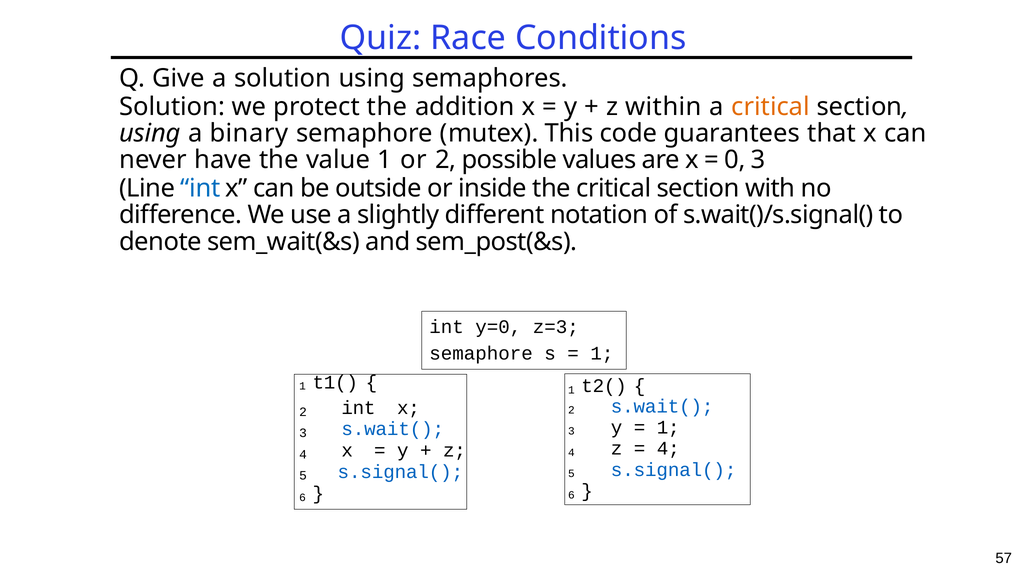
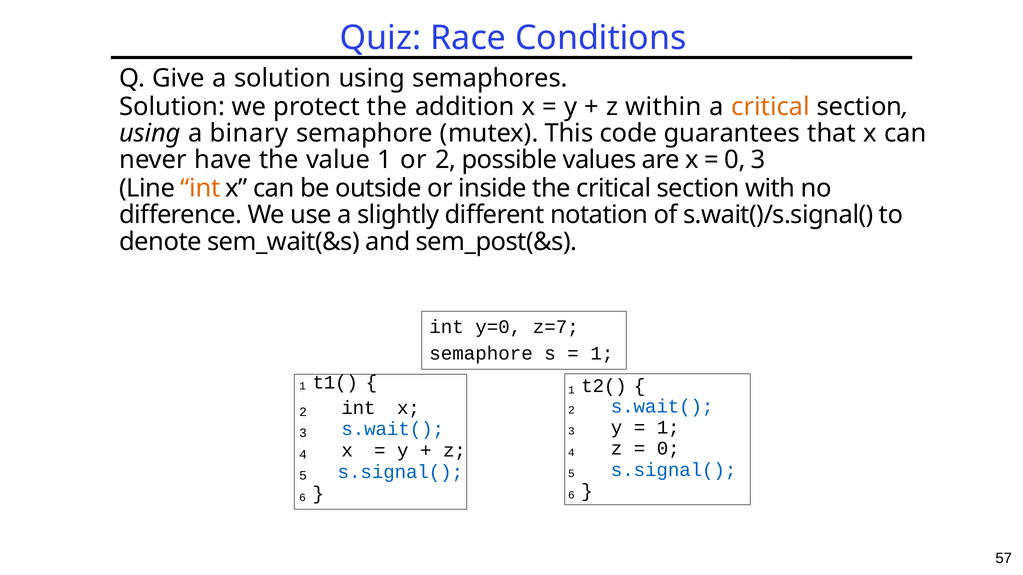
int colour: blue -> orange (200, 188)
z=3: z=3 -> z=7 (556, 327)
4: 4 -> 0 (668, 449)
